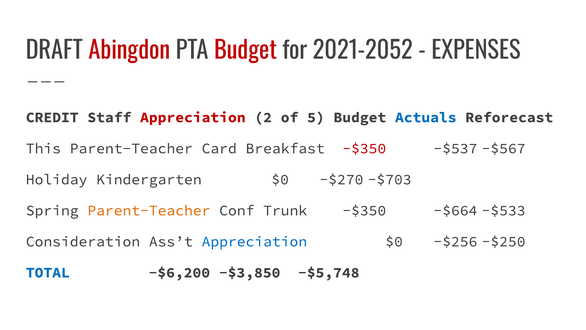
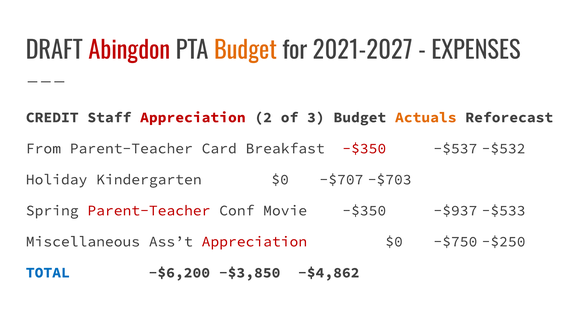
Budget colour: red -> orange (246, 51)
2021-2052: 2021-2052 -> 2021-2027 (363, 51)
5: 5 -> 3 (316, 117)
Actuals colour: blue -> orange (426, 117)
This: This -> From (43, 148)
-$567: -$567 -> -$532 (504, 148)
-$270: -$270 -> -$707 (341, 179)
Parent-Teacher colour: orange -> red (149, 210)
Trunk: Trunk -> Movie (285, 210)
-$664: -$664 -> -$937 (455, 210)
Consideration: Consideration -> Miscellaneous (83, 241)
Appreciation colour: blue -> red (254, 241)
-$256: -$256 -> -$750 (455, 241)
-$5,748: -$5,748 -> -$4,862 (329, 272)
